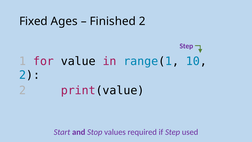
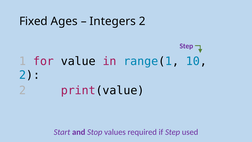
Finished: Finished -> Integers (113, 21)
